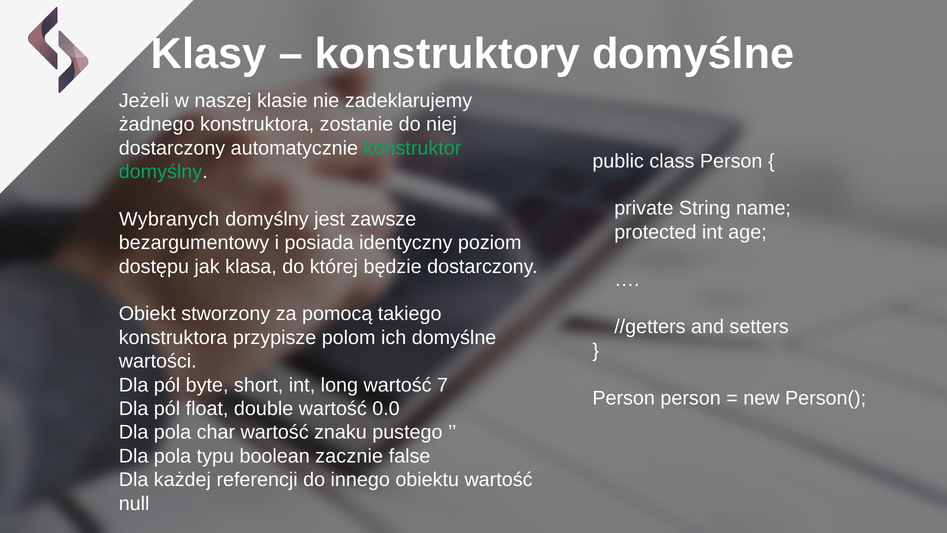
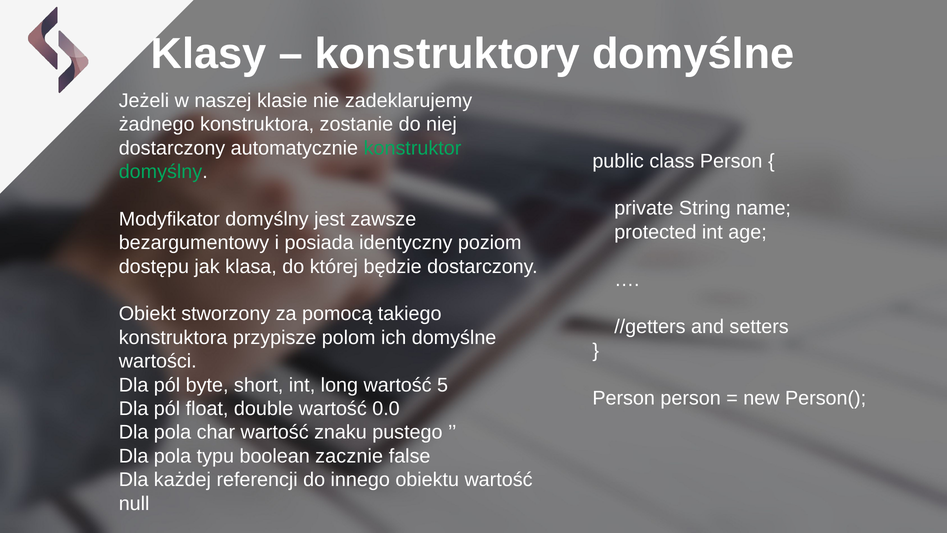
Wybranych: Wybranych -> Modyfikator (169, 219)
7: 7 -> 5 (443, 385)
